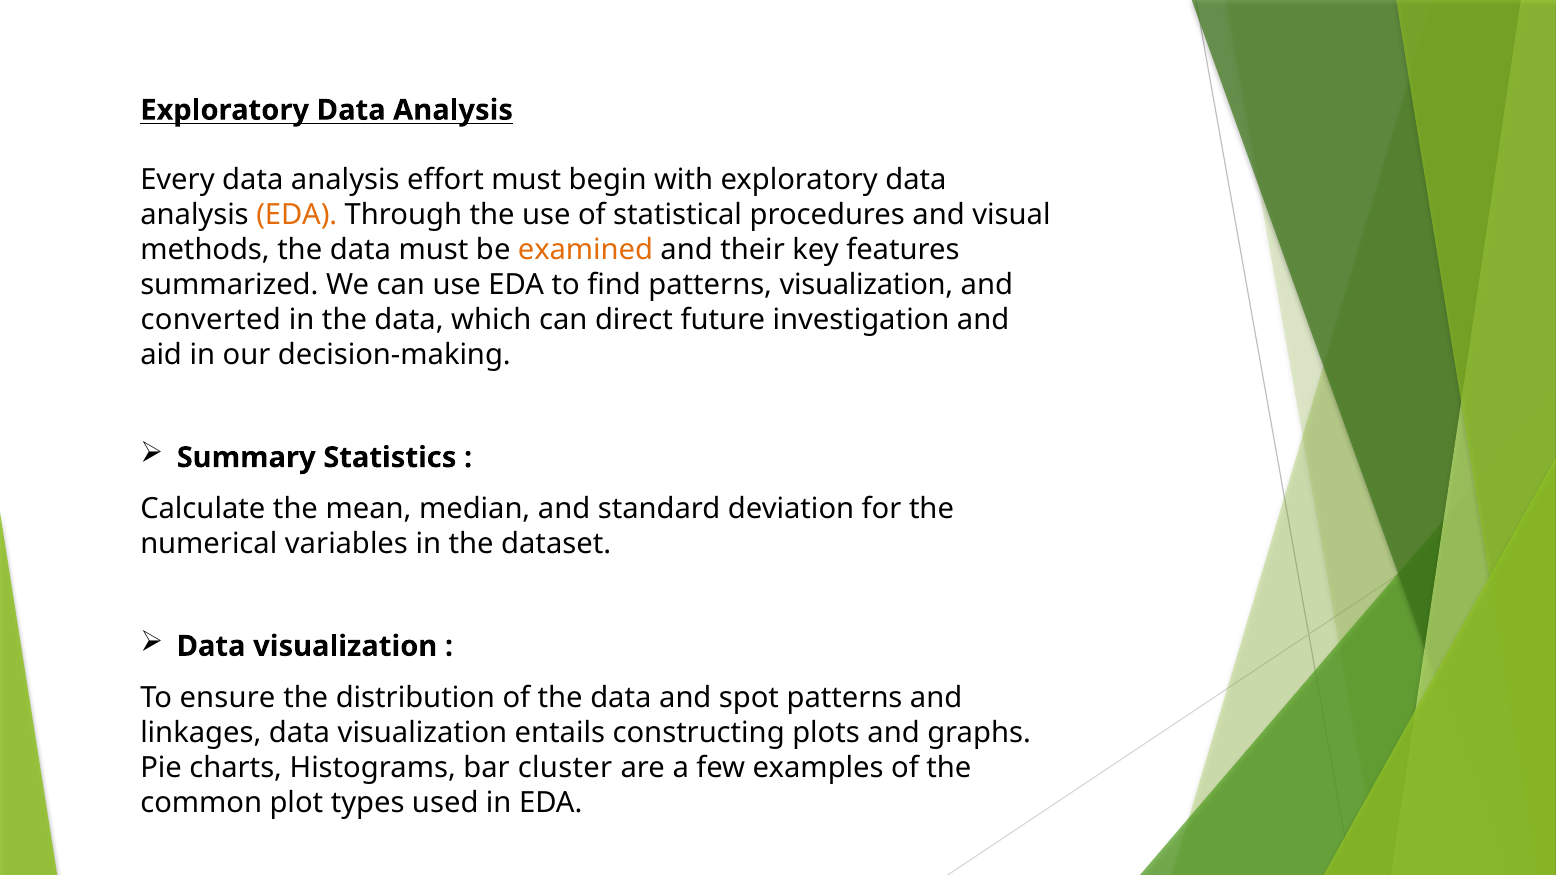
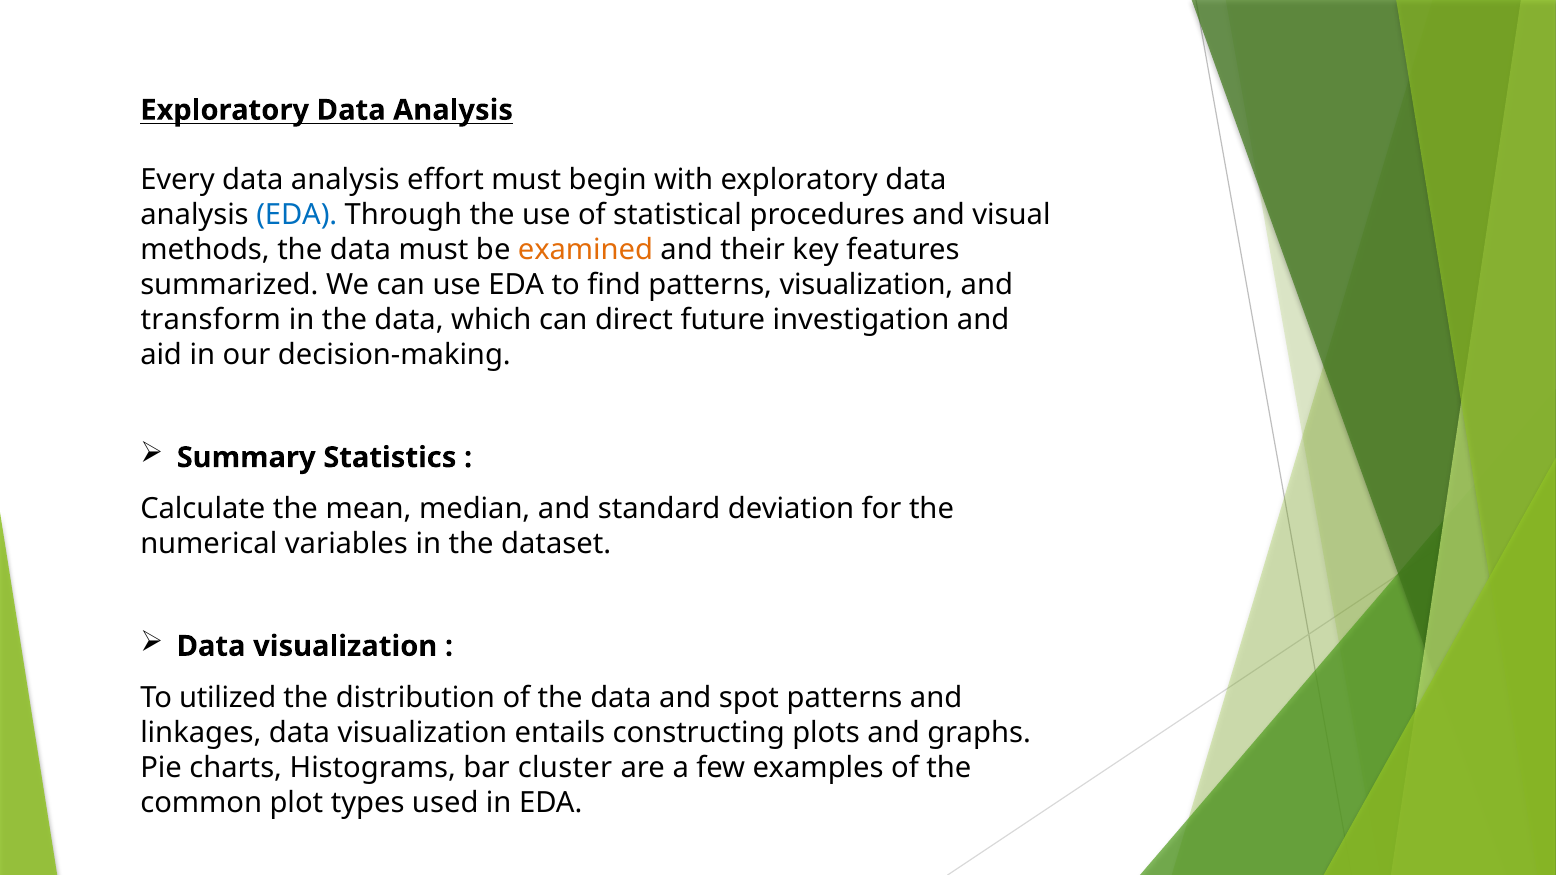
EDA colour: orange -> blue (297, 215)
converted: converted -> transform (211, 320)
ensure: ensure -> utilized (228, 698)
